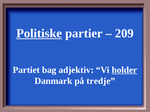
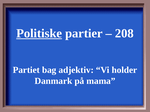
209: 209 -> 208 (124, 34)
holder underline: present -> none (124, 70)
tredje: tredje -> mama (101, 81)
